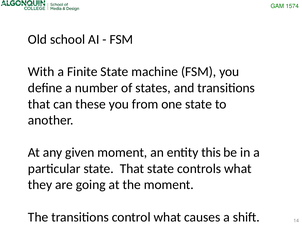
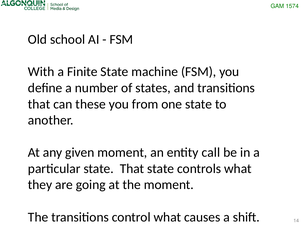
this: this -> call (211, 152)
